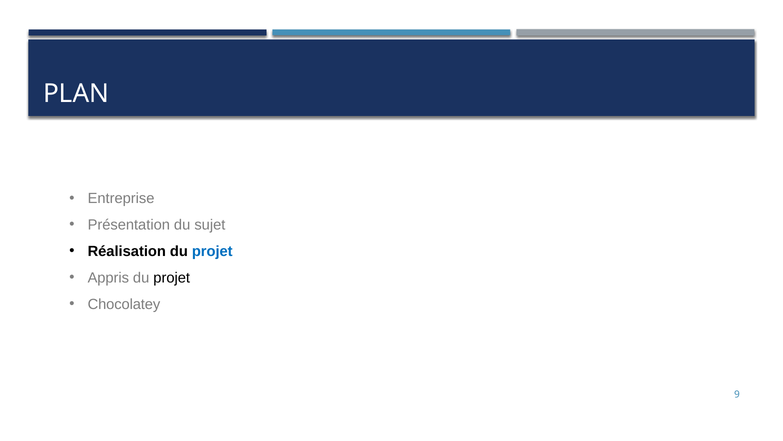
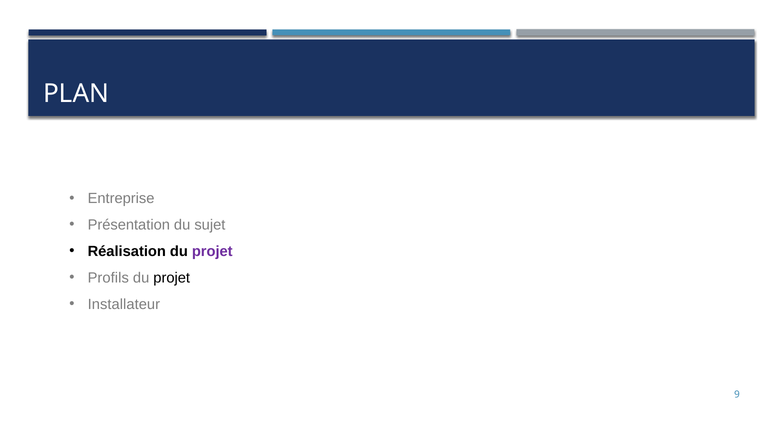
projet colour: blue -> purple (212, 251)
Appris: Appris -> Profils (108, 277)
Chocolatey: Chocolatey -> Installateur (124, 304)
